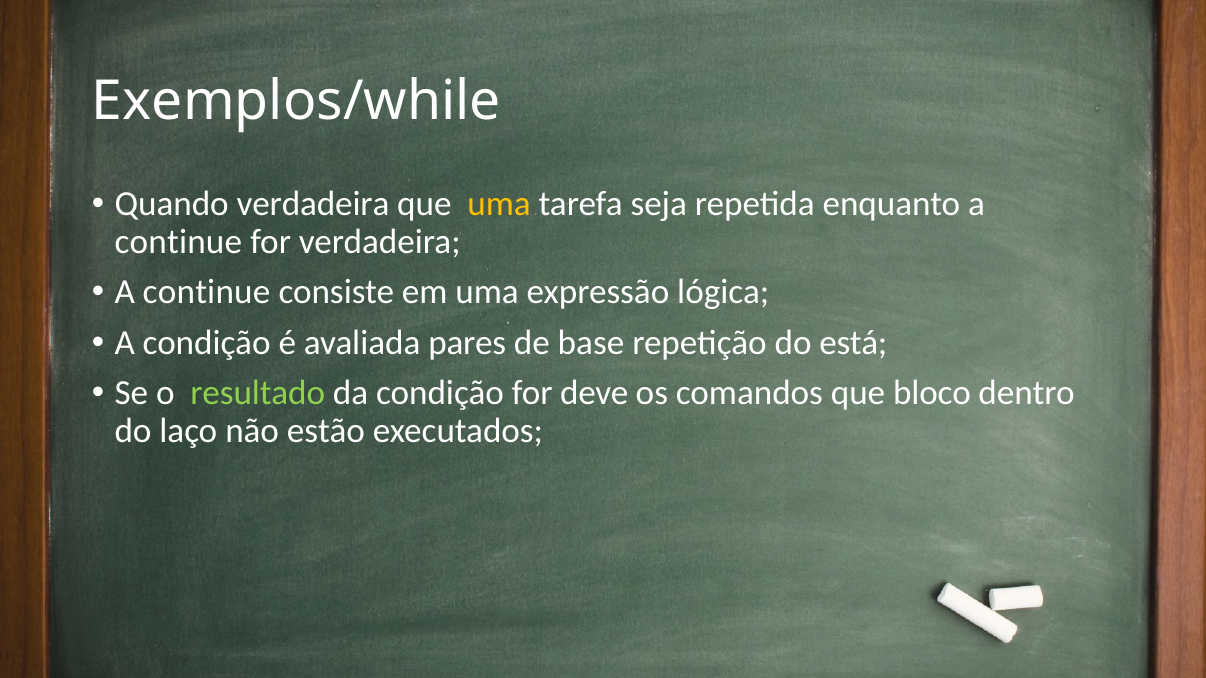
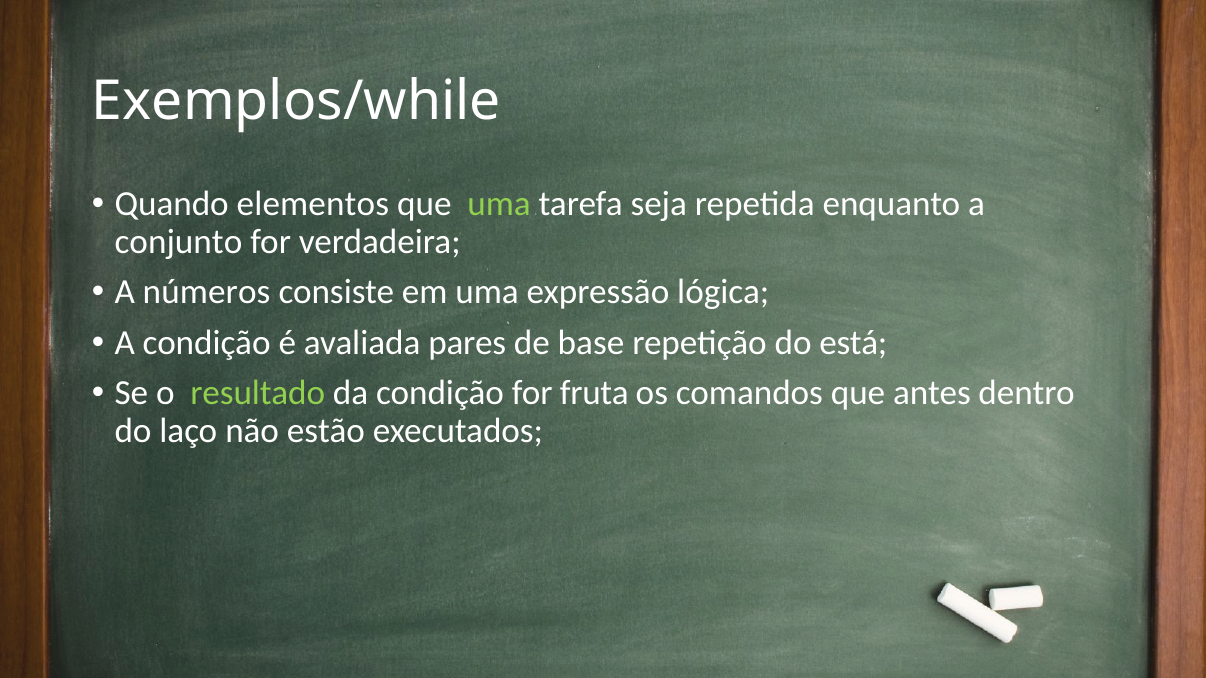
Quando verdadeira: verdadeira -> elementos (313, 204)
uma colour: yellow -> light green (499, 204)
continue: continue -> conjunto (178, 242)
continue: continue -> números (207, 292)
deve: deve -> fruta (594, 394)
bloco: bloco -> antes (932, 394)
